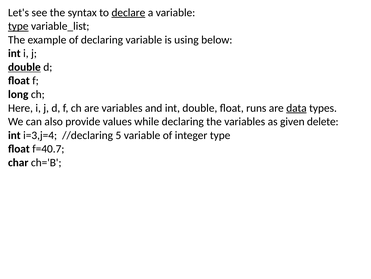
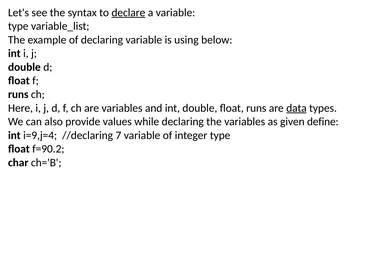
type underline: present -> none (18, 26)
double underline: present -> none (24, 67)
long: long -> runs (18, 94)
delete: delete -> define (323, 121)
i=3,j=4: i=3,j=4 -> i=9,j=4 (40, 135)
5: 5 -> 7 (118, 135)
f=40.7: f=40.7 -> f=90.2 (48, 149)
